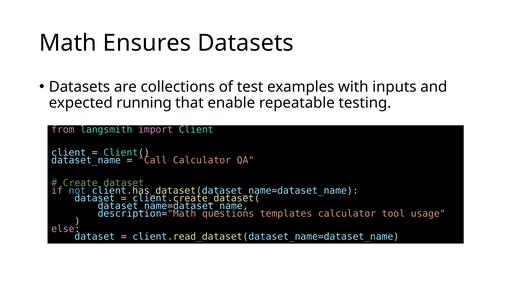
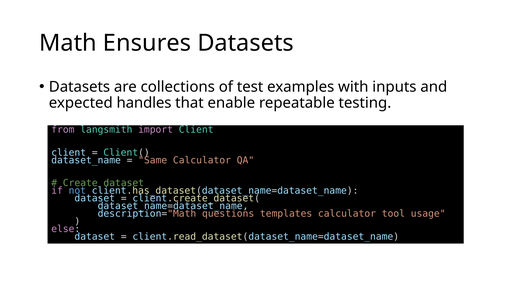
running: running -> handles (144, 103)
Call: Call -> Same (153, 160)
